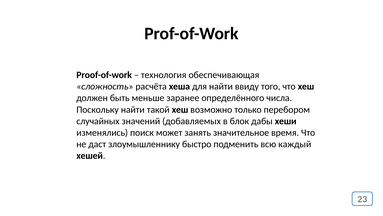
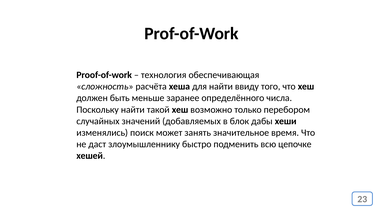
каждый: каждый -> цепочке (295, 144)
